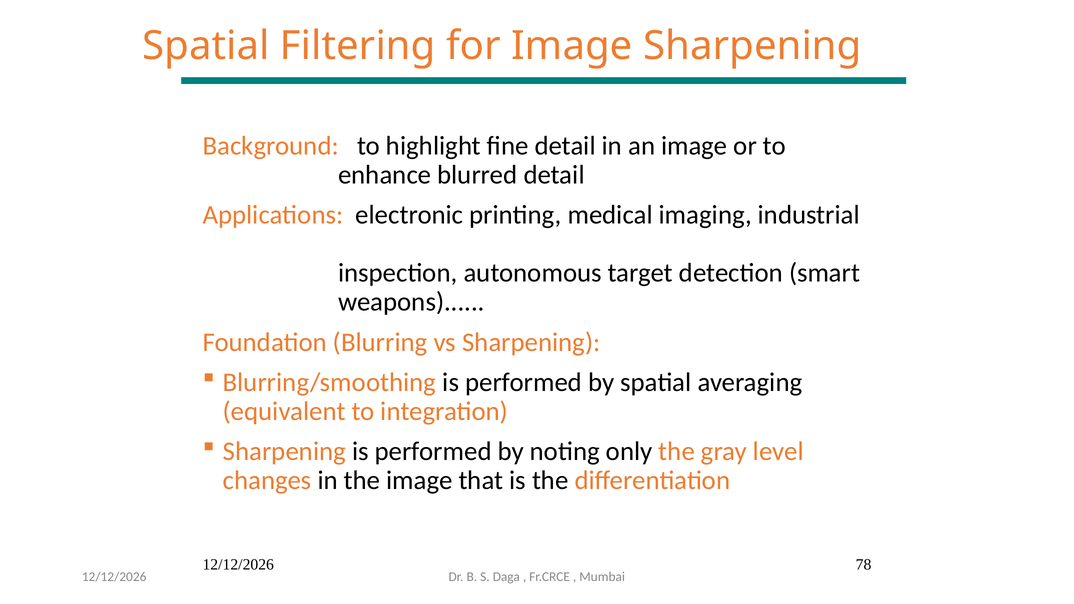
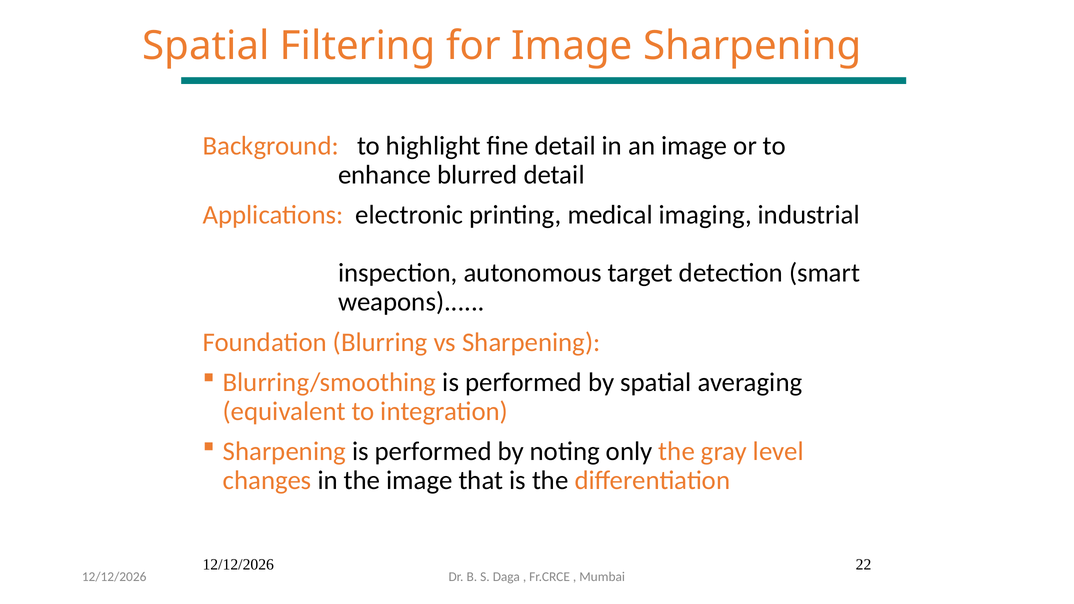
78: 78 -> 22 (864, 565)
